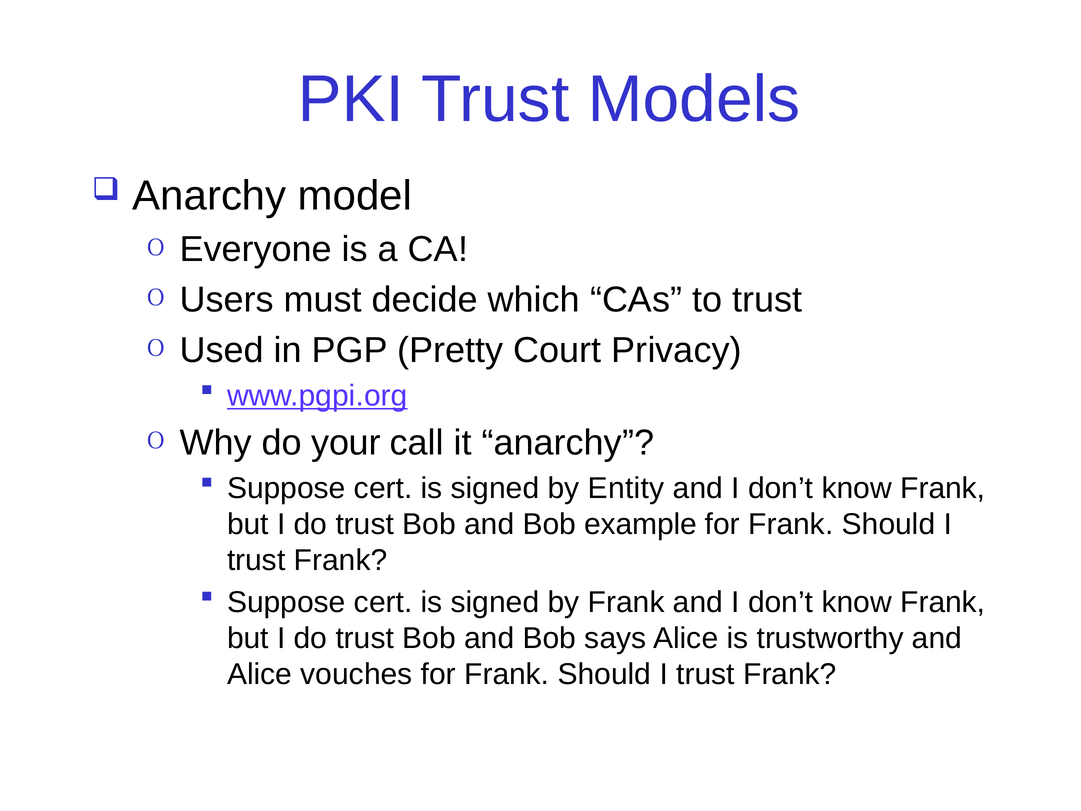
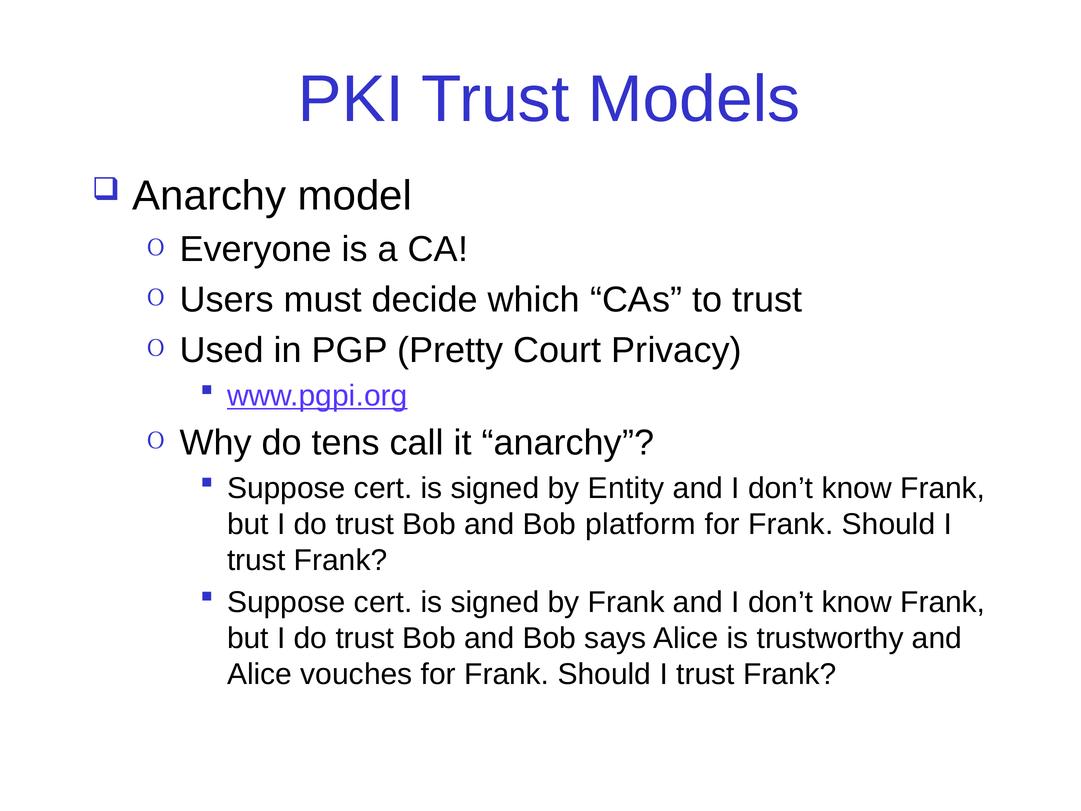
your: your -> tens (346, 443)
example: example -> platform (640, 524)
